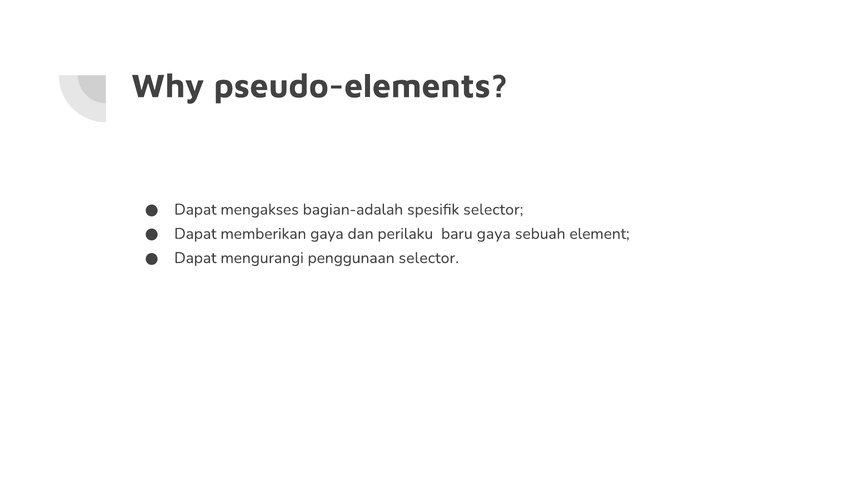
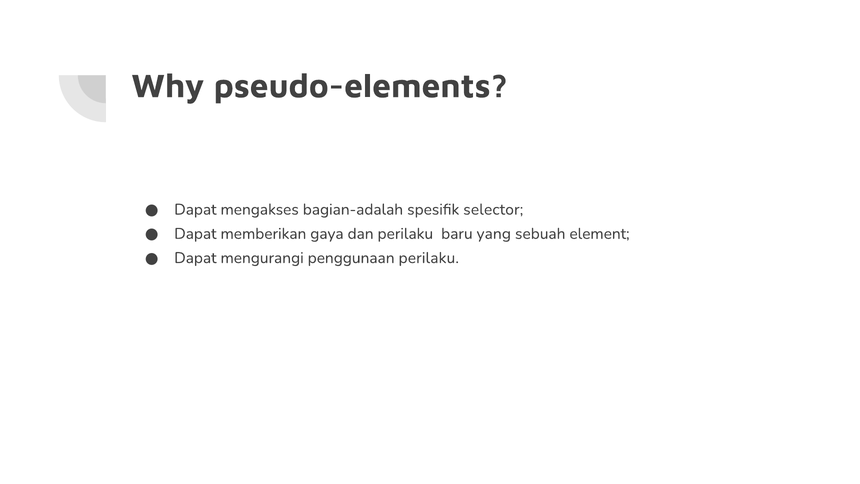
baru gaya: gaya -> yang (494, 234)
penggunaan selector: selector -> perilaku (429, 258)
